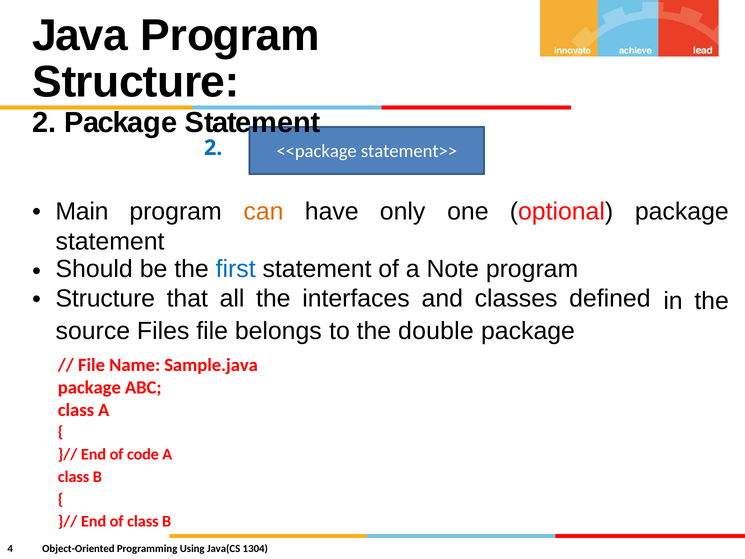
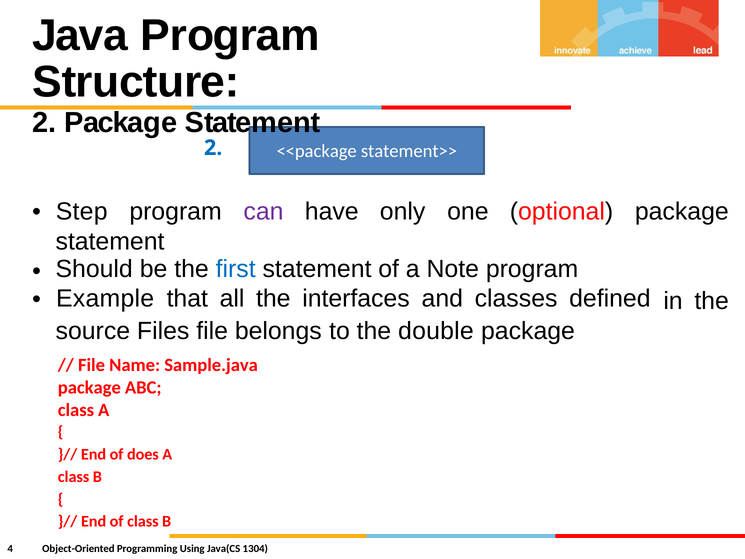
Main: Main -> Step (82, 211)
can colour: orange -> purple (263, 211)
Structure: Structure -> Example (105, 298)
code: code -> does (143, 454)
